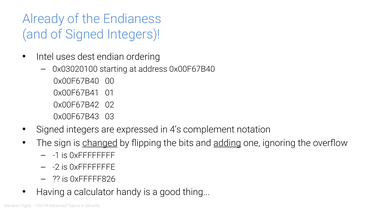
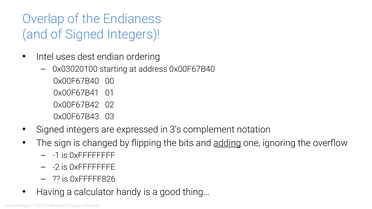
Already: Already -> Overlap (43, 19)
4’s: 4’s -> 3’s (175, 130)
changed underline: present -> none (100, 143)
